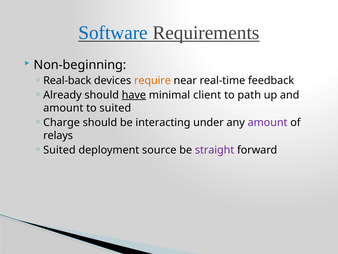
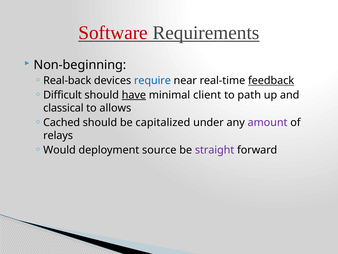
Software colour: blue -> red (113, 33)
require colour: orange -> blue (152, 80)
feedback underline: none -> present (271, 80)
Already: Already -> Difficult (62, 95)
amount: amount -> classical (63, 108)
to suited: suited -> allows (115, 108)
Charge: Charge -> Cached (62, 122)
interacting: interacting -> capitalized (163, 122)
Suited: Suited -> Would (59, 150)
